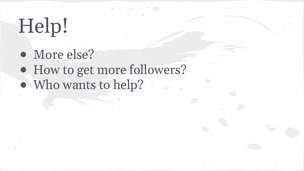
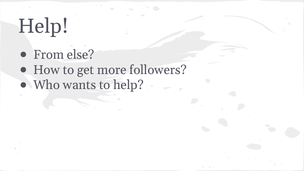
More: More -> From (49, 55)
